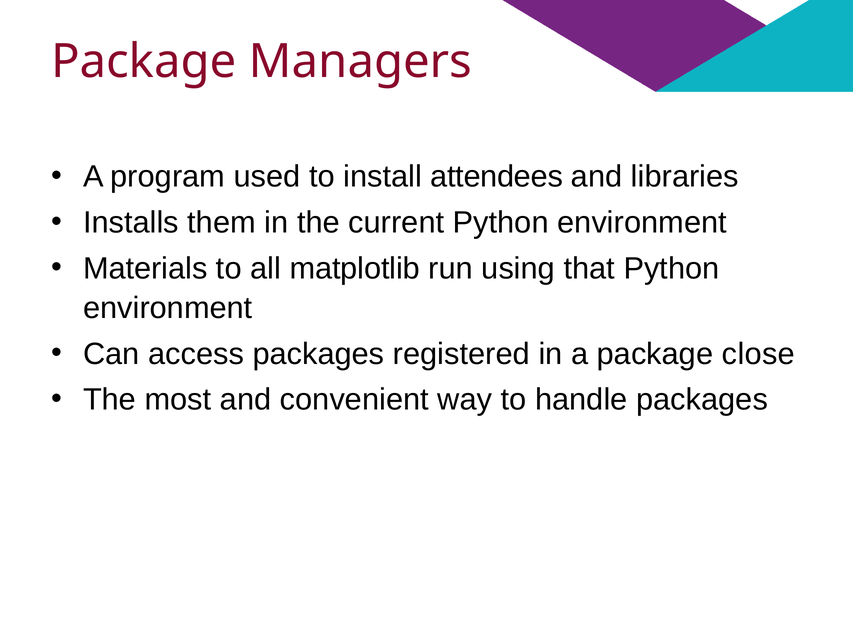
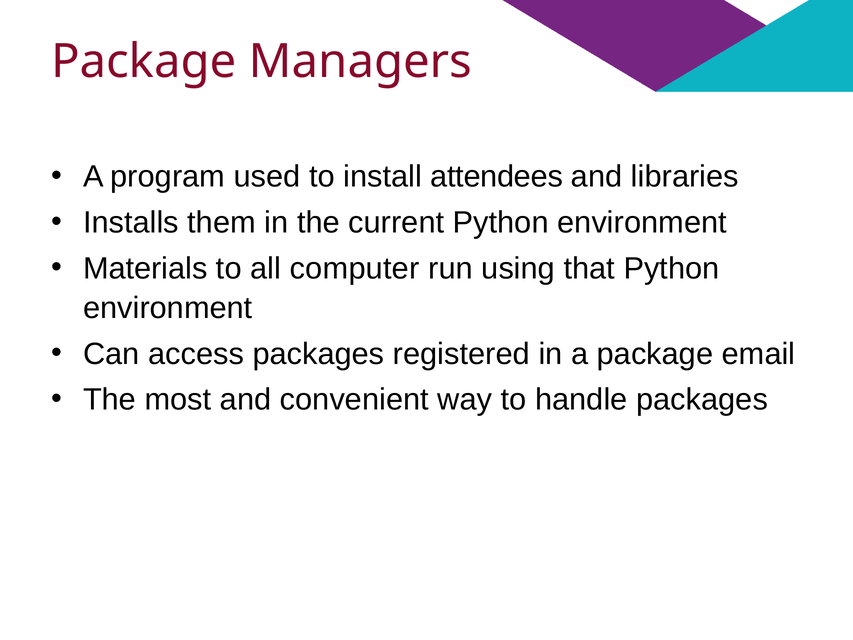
matplotlib: matplotlib -> computer (355, 268)
close: close -> email (759, 354)
